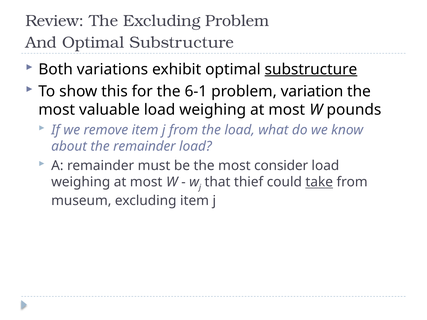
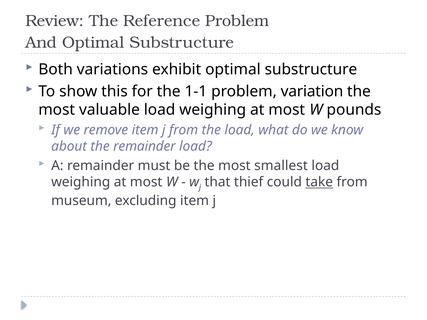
The Excluding: Excluding -> Reference (162, 21)
substructure underline: present -> none (311, 69)
6-1: 6-1 -> 1-1 (196, 91)
consider: consider -> smallest (281, 166)
